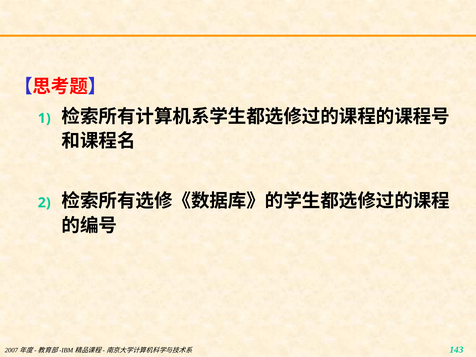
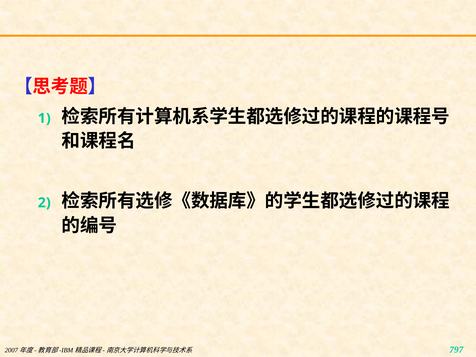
143: 143 -> 797 (456, 350)
